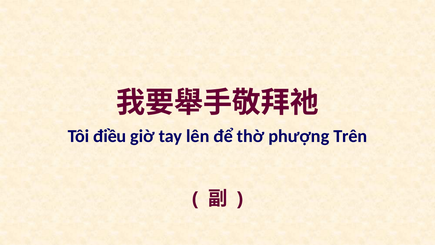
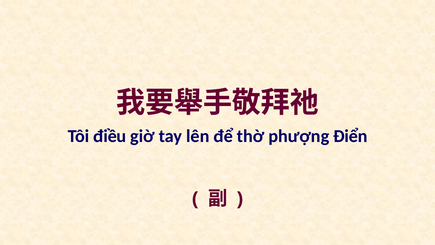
Trên: Trên -> Điển (350, 136)
